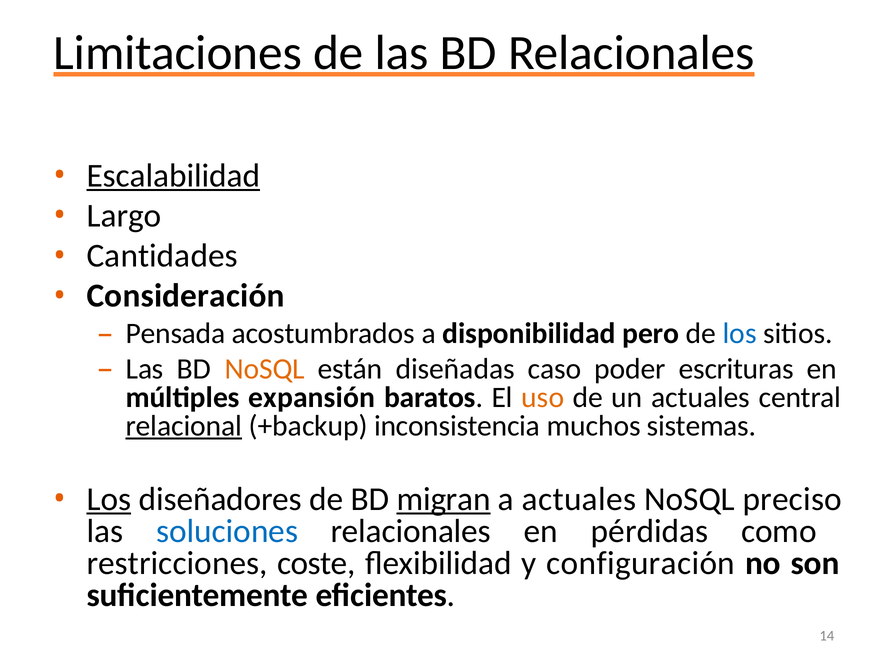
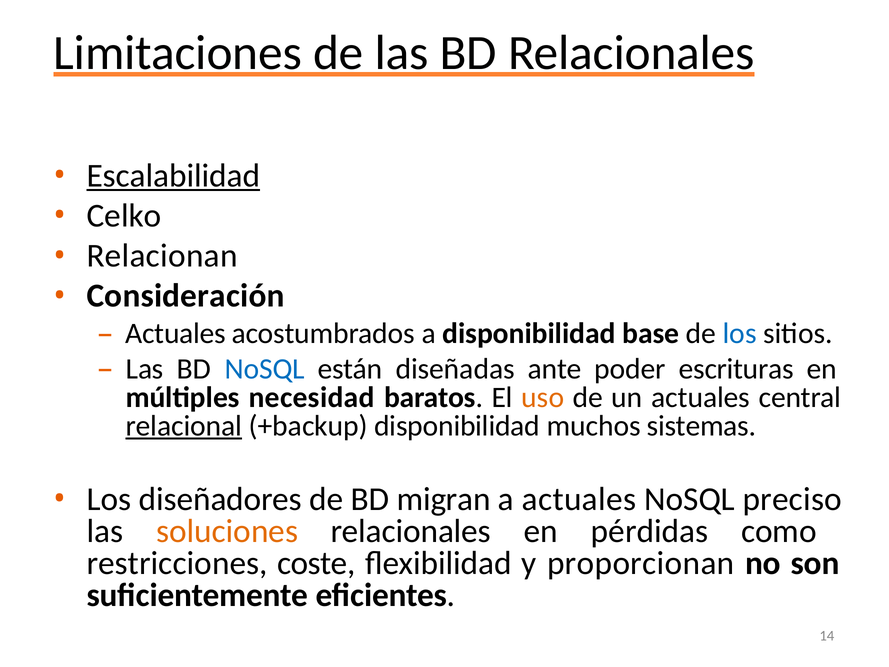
Largo: Largo -> Celko (124, 216)
Cantidades: Cantidades -> Relacionan (162, 256)
Pensada: Pensada -> Actuales (176, 334)
pero: pero -> base (651, 334)
NoSQL colour: orange -> blue (265, 369)
caso: caso -> ante (555, 369)
expansión: expansión -> necesidad (312, 397)
+backup inconsistencia: inconsistencia -> disponibilidad (457, 426)
Los underline: present -> none (109, 499)
migran underline: present -> none (444, 499)
soluciones colour: blue -> orange (227, 531)
configuración: configuración -> proporcionan (641, 563)
